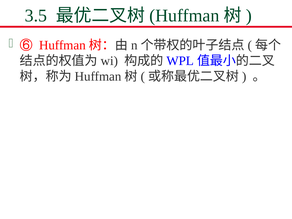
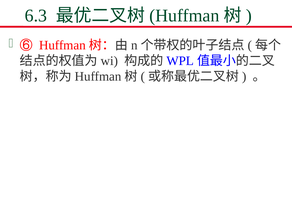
3.5: 3.5 -> 6.3 (36, 16)
